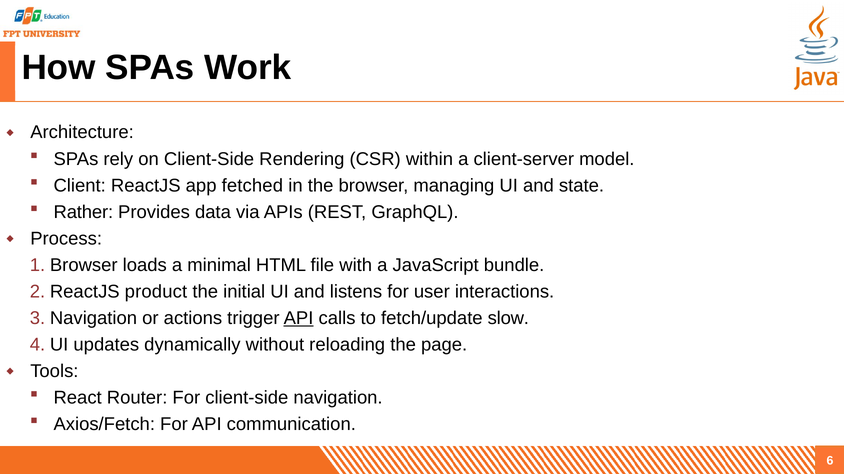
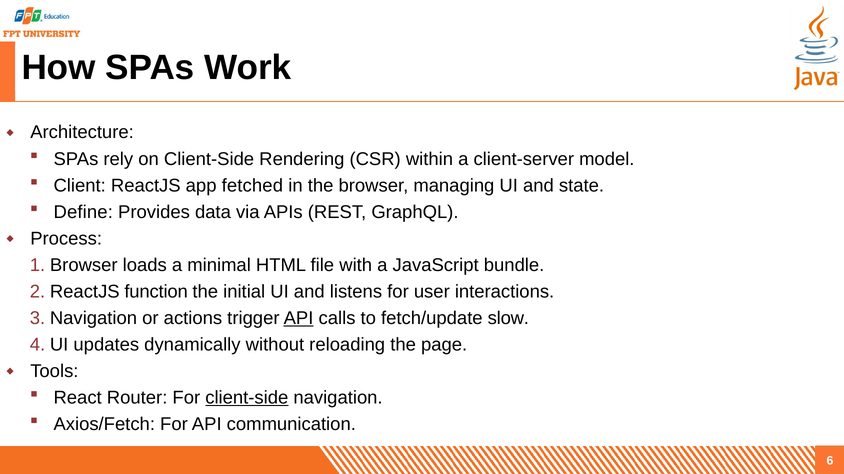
Rather: Rather -> Define (83, 212)
product: product -> function (156, 292)
client-side underline: none -> present (247, 398)
